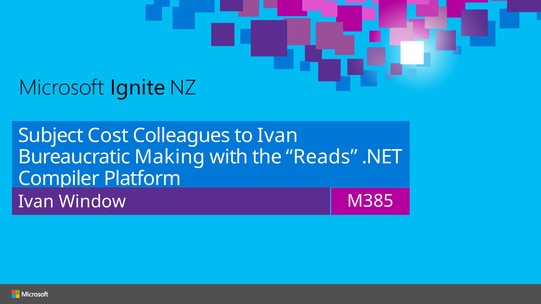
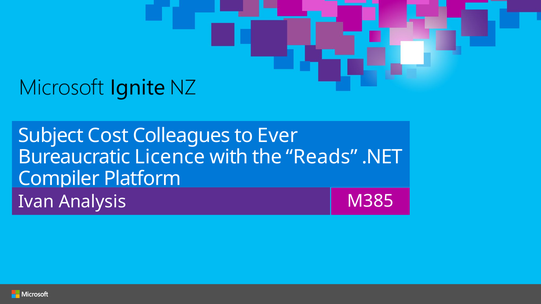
to Ivan: Ivan -> Ever (278, 136)
Making: Making -> Licence (170, 157)
Window: Window -> Analysis (92, 202)
